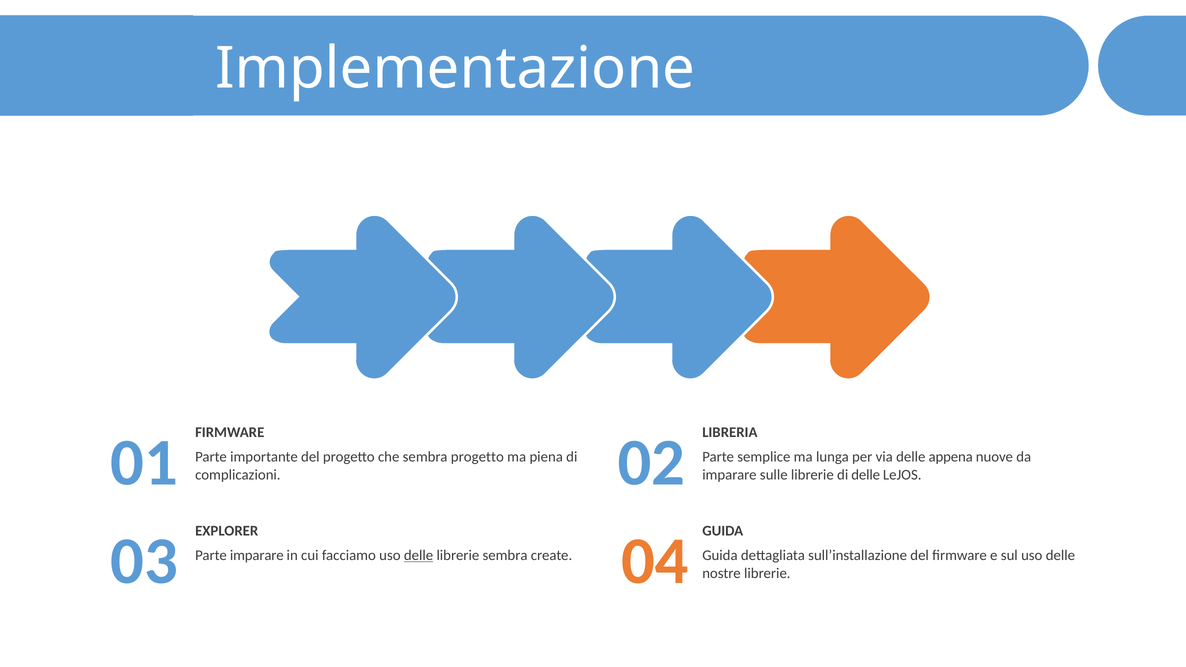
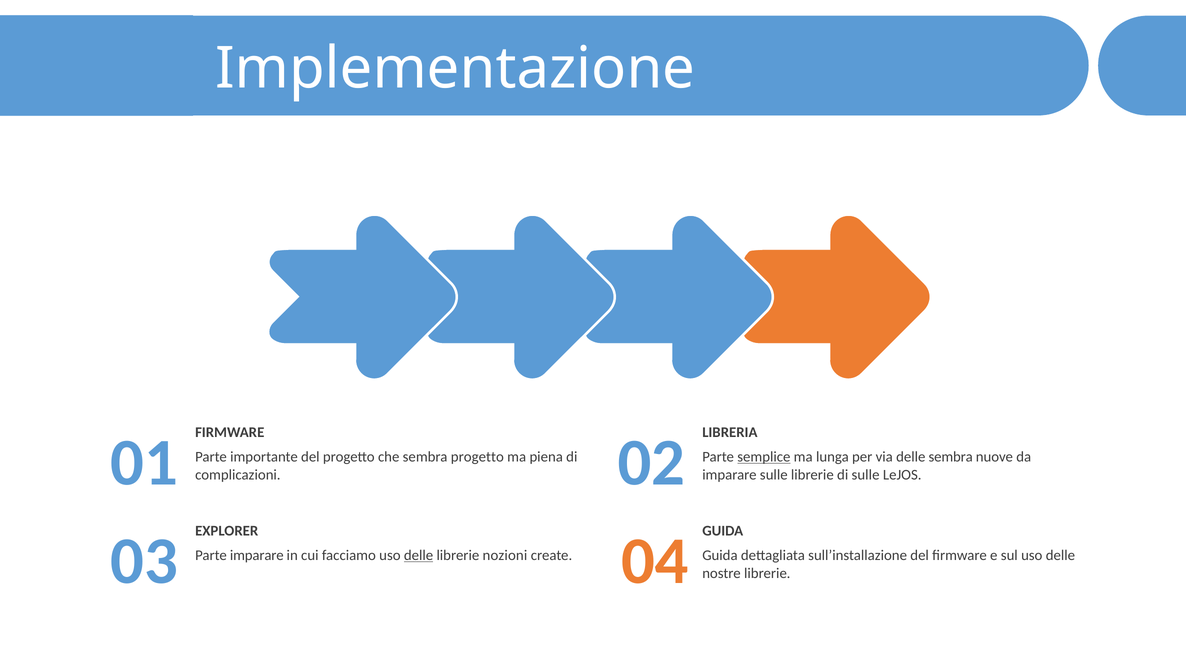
semplice underline: none -> present (764, 457)
delle appena: appena -> sembra (951, 457)
di delle: delle -> sulle (866, 475)
librerie sembra: sembra -> nozioni (505, 555)
